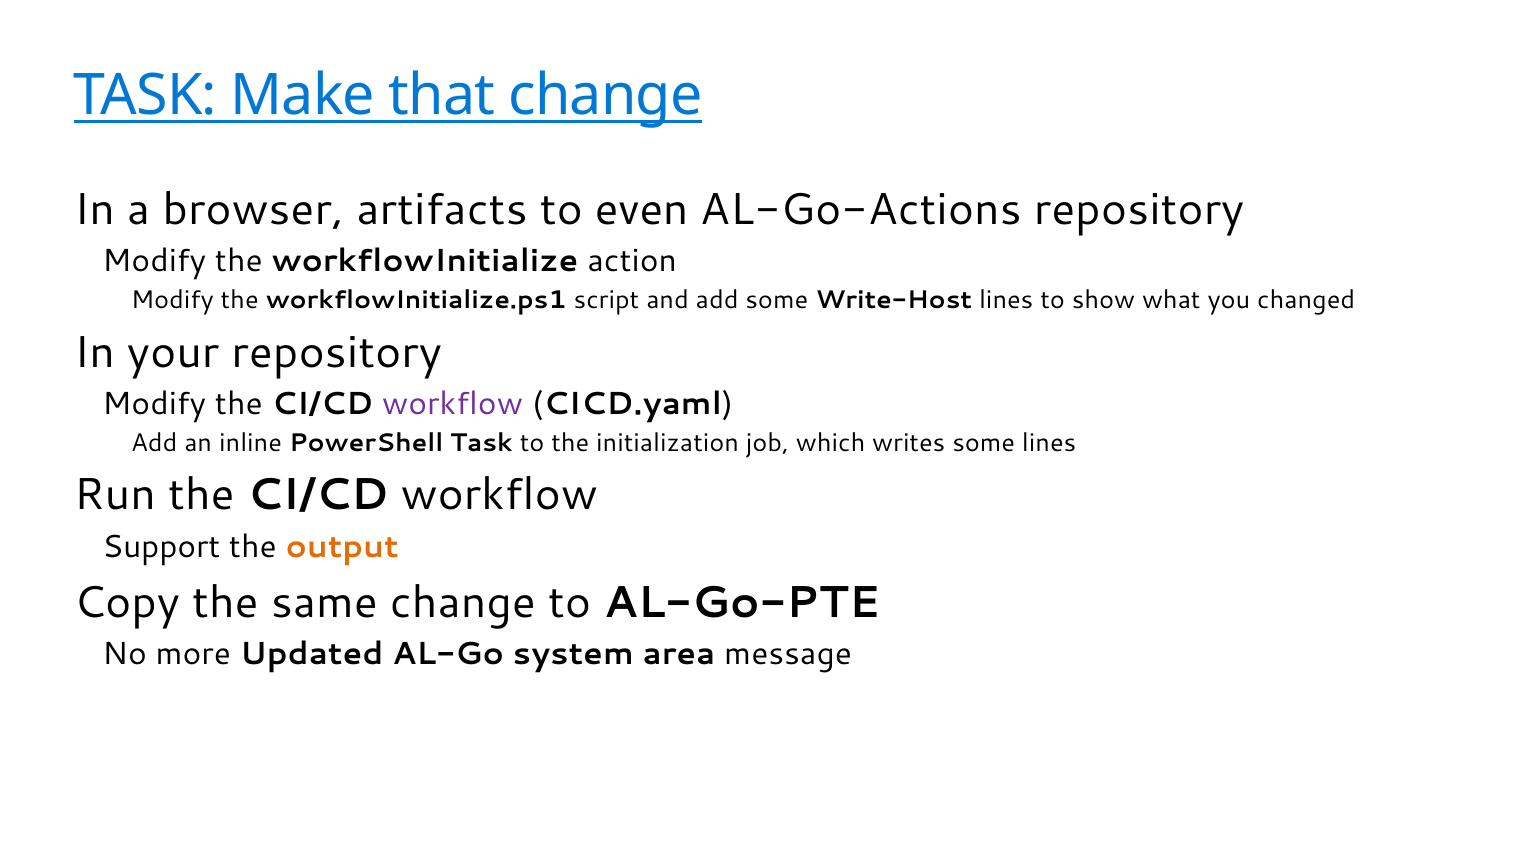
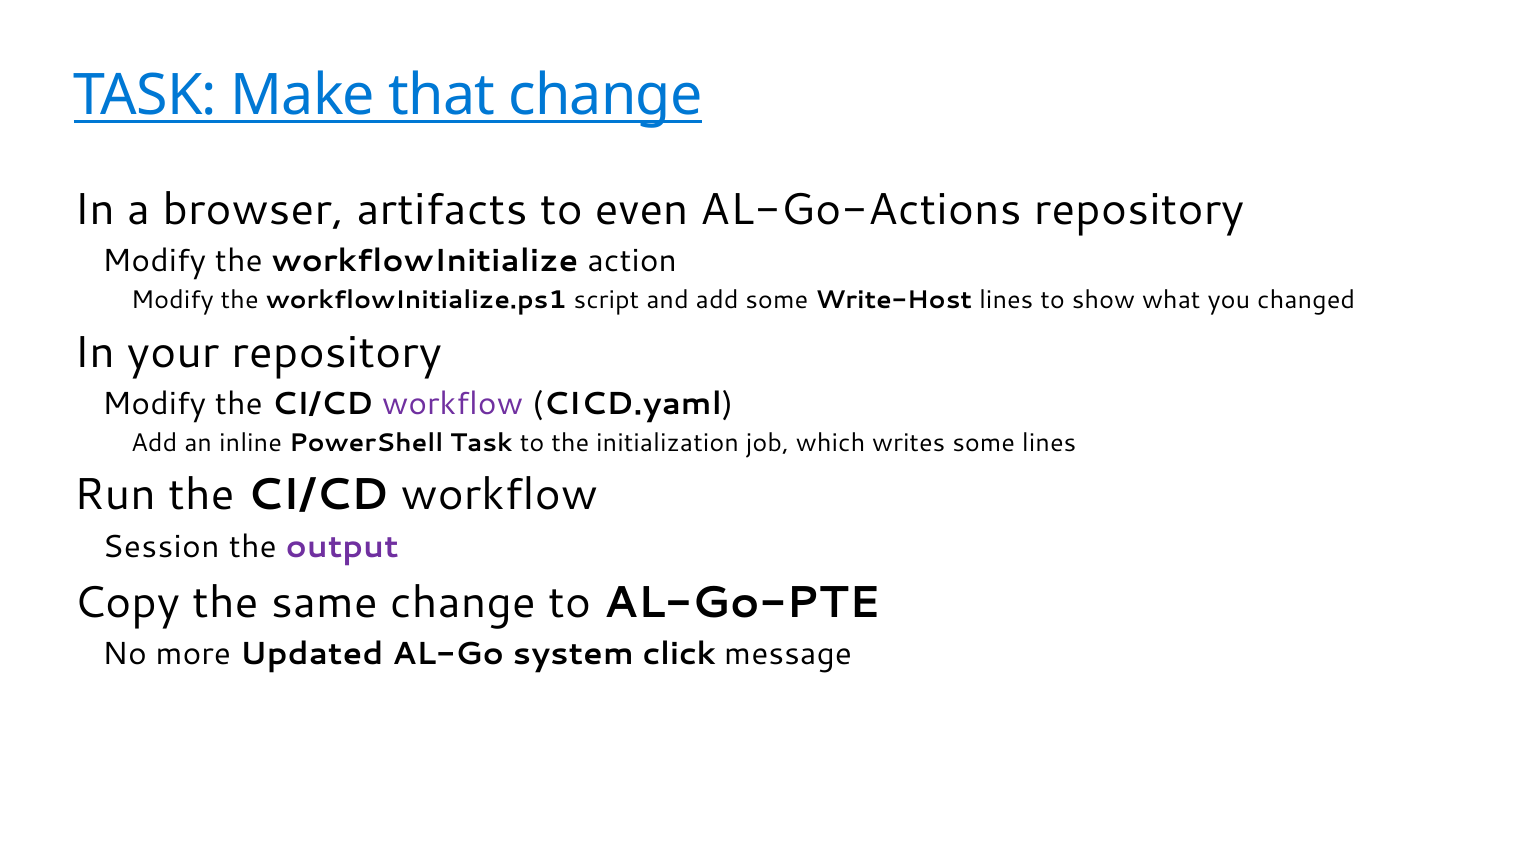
Support: Support -> Session (161, 547)
output colour: orange -> purple (342, 547)
area: area -> click (679, 654)
